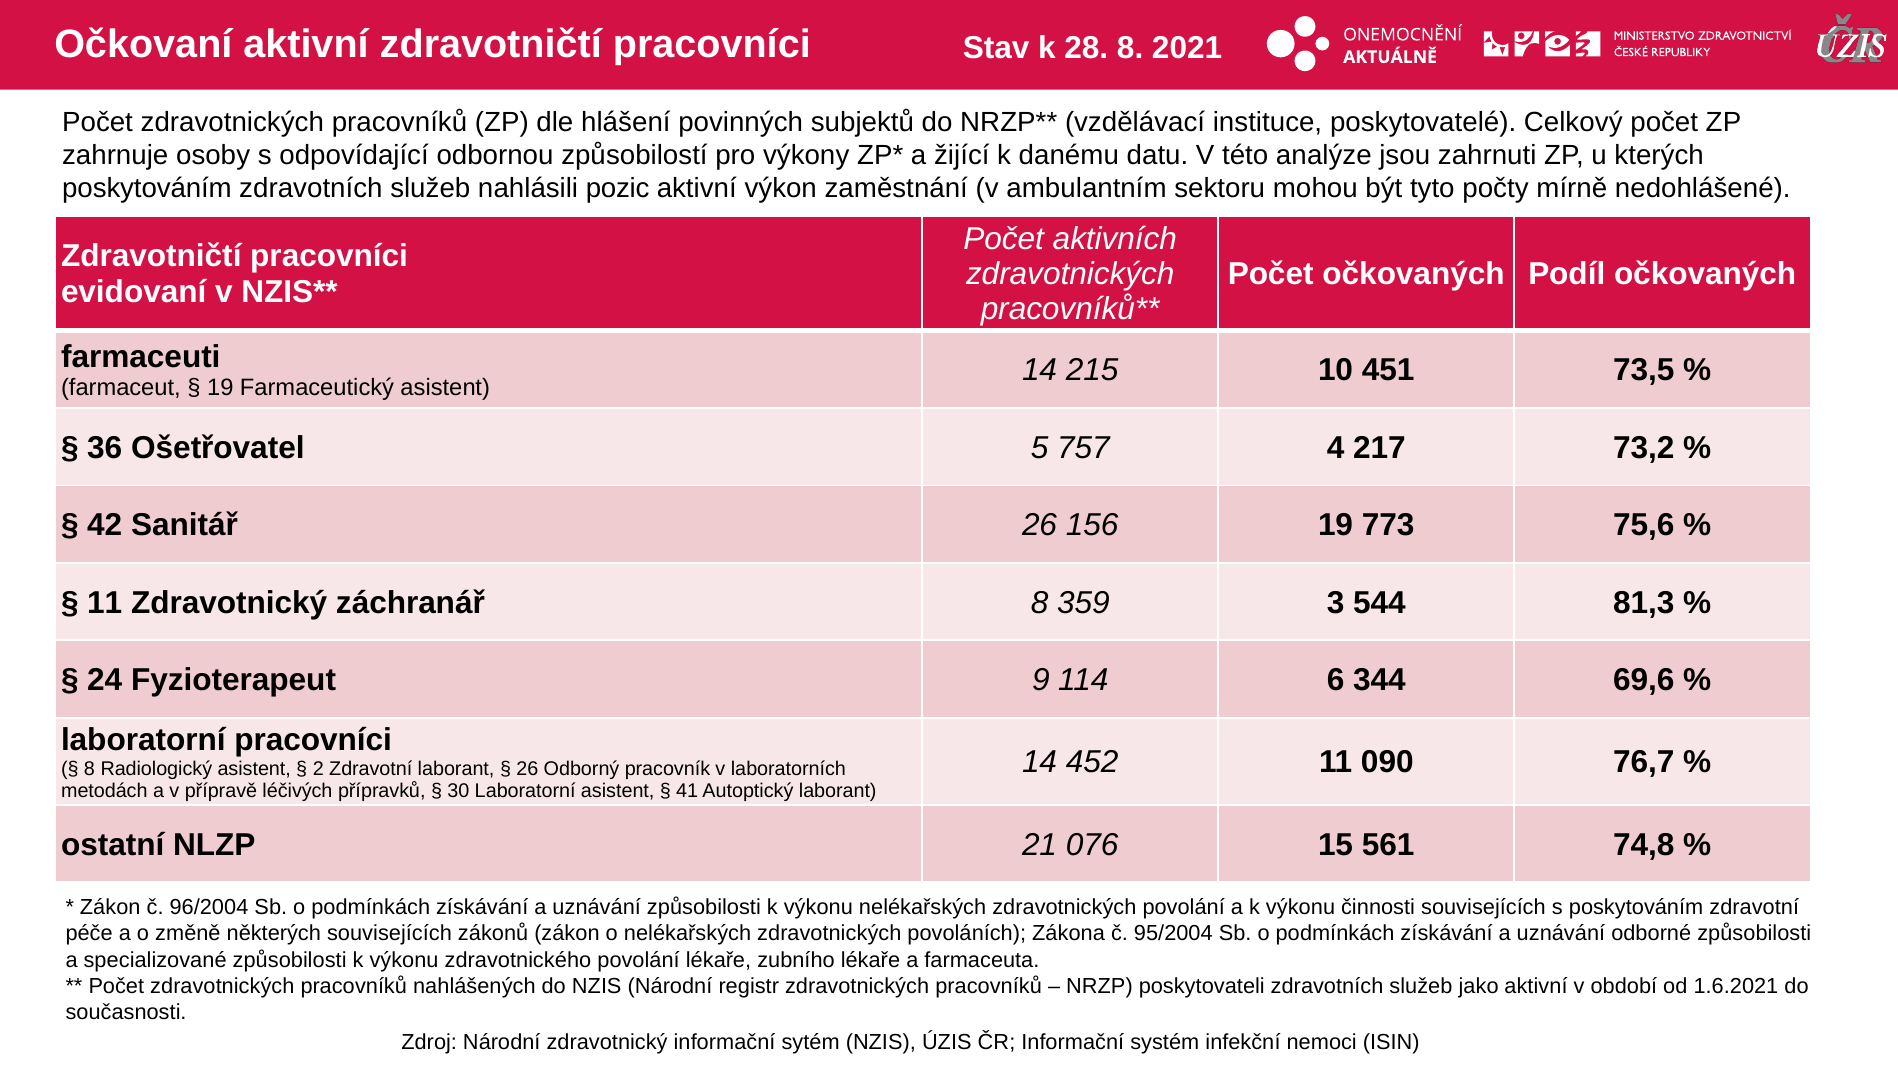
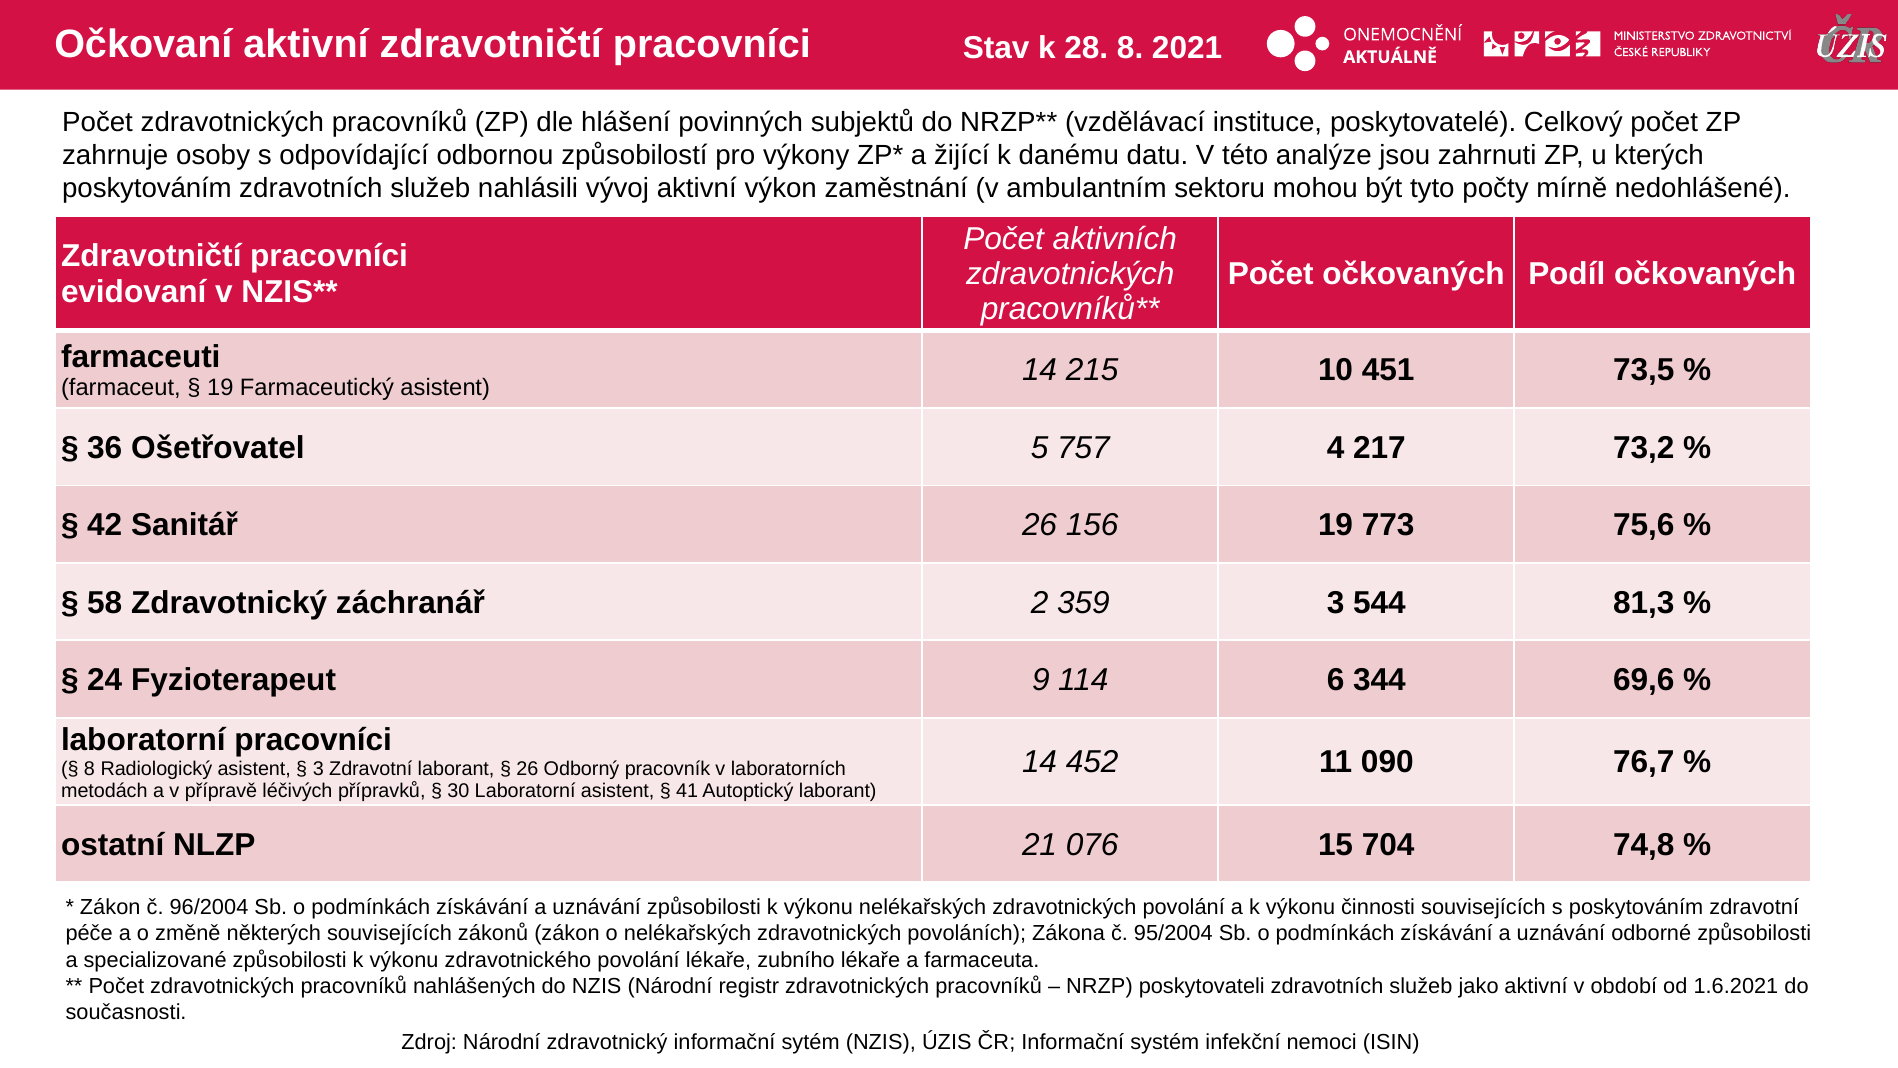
pozic: pozic -> vývoj (617, 189)
11: 11 -> 58 (105, 603)
záchranář 8: 8 -> 2 (1040, 603)
2: 2 -> 3 (318, 768)
561: 561 -> 704 (1388, 844)
